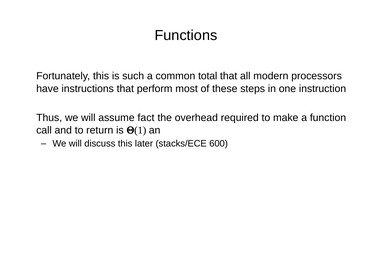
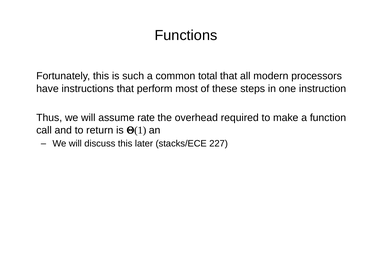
fact: fact -> rate (146, 118)
600: 600 -> 227 (219, 144)
